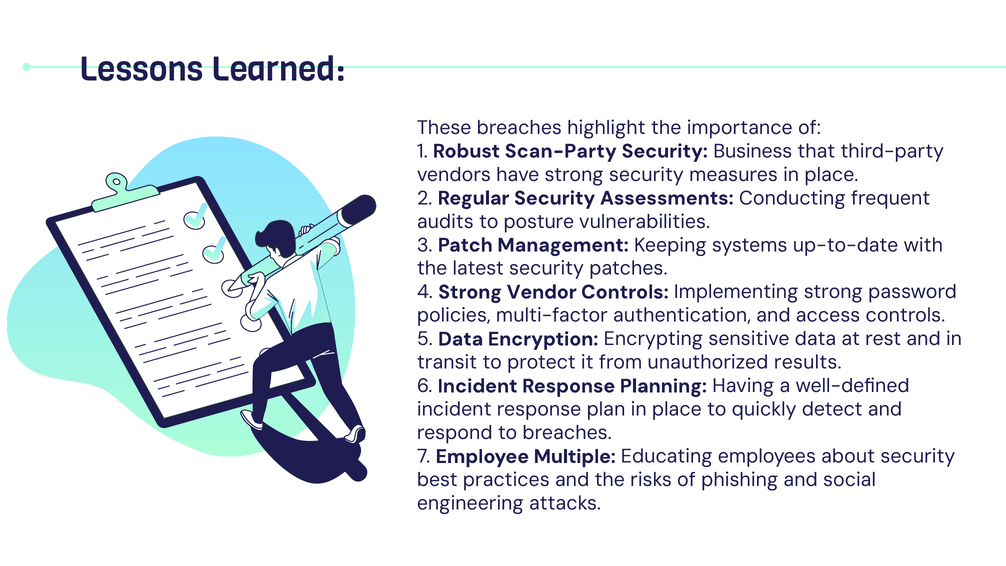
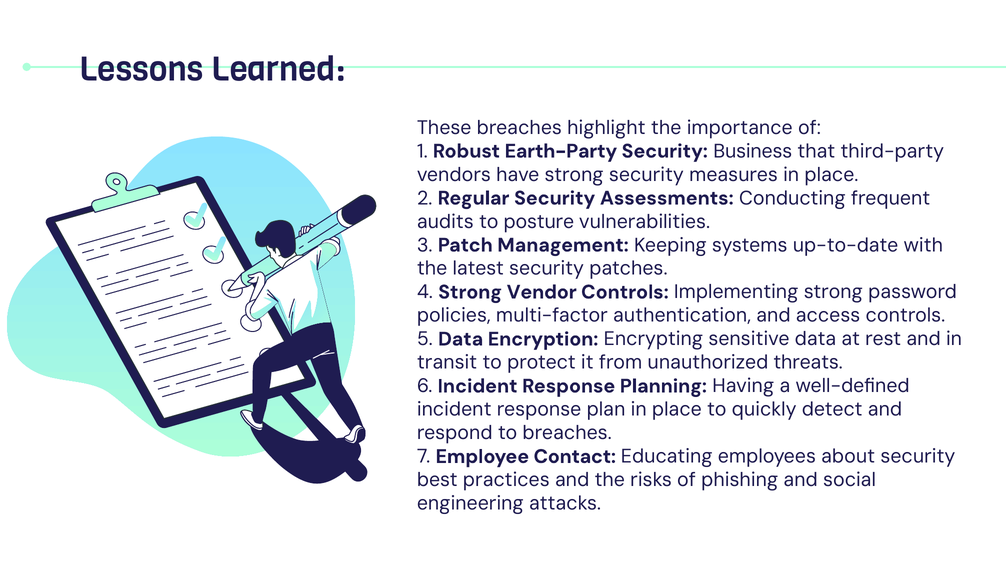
Scan-Party: Scan-Party -> Earth-Party (561, 151)
results: results -> threats (808, 362)
Multiple: Multiple -> Contact (575, 456)
